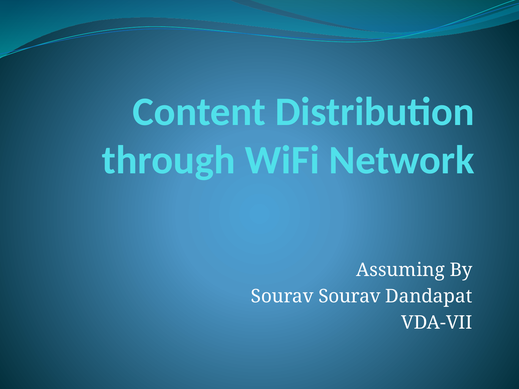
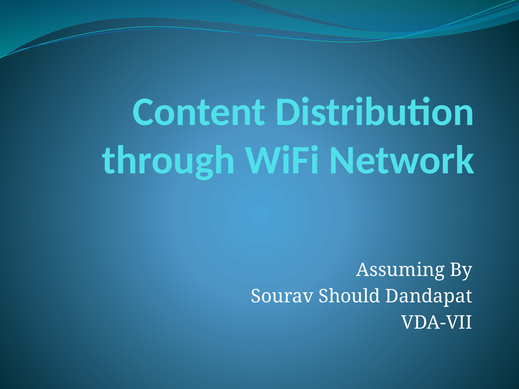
Sourav Sourav: Sourav -> Should (349, 297)
